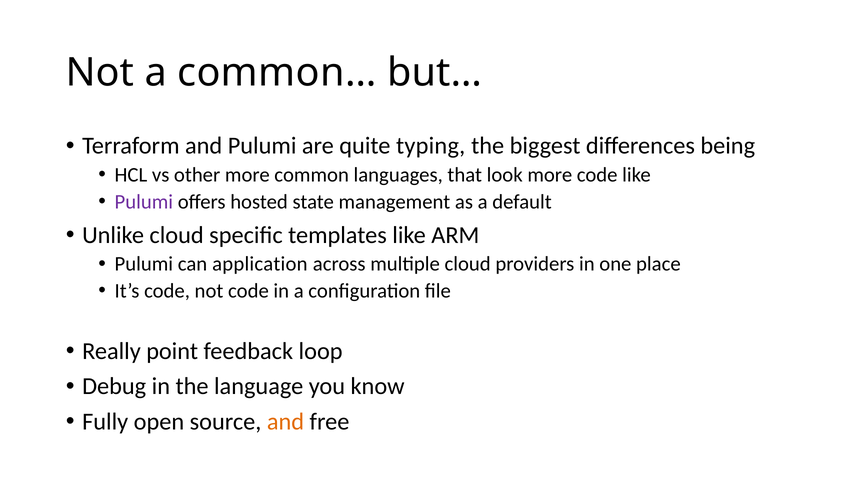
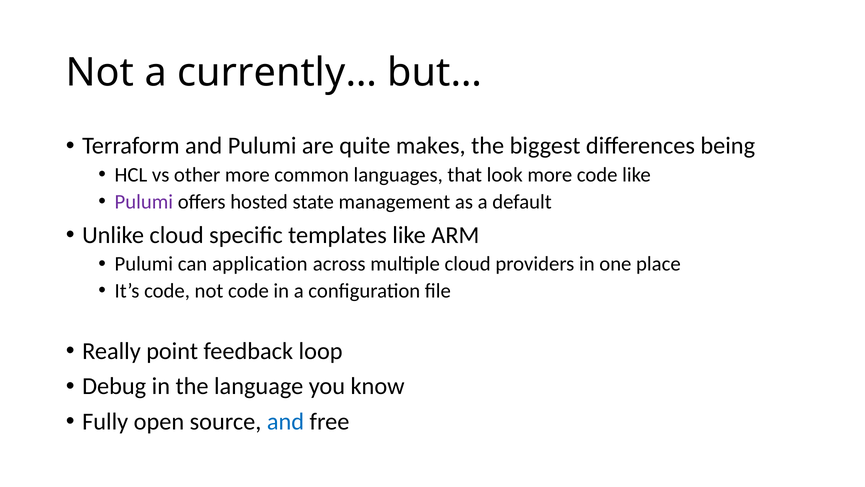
common…: common… -> currently… (277, 73)
typing: typing -> makes (431, 146)
and colour: orange -> blue (285, 421)
